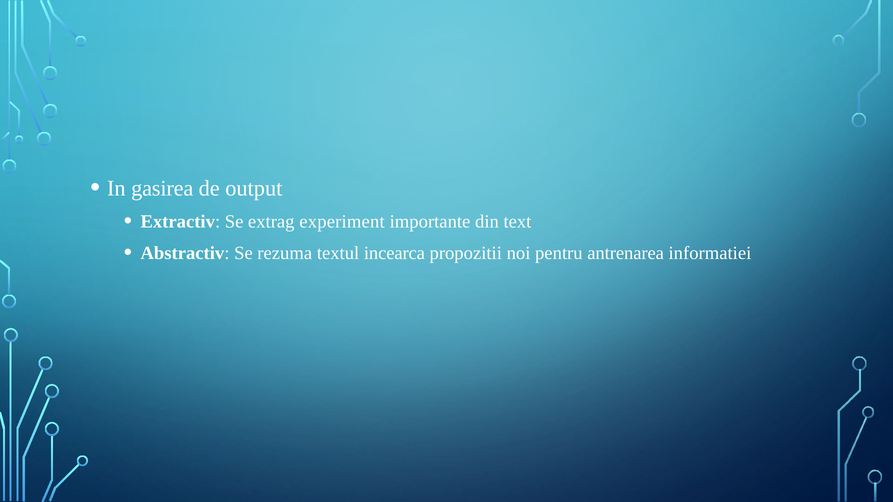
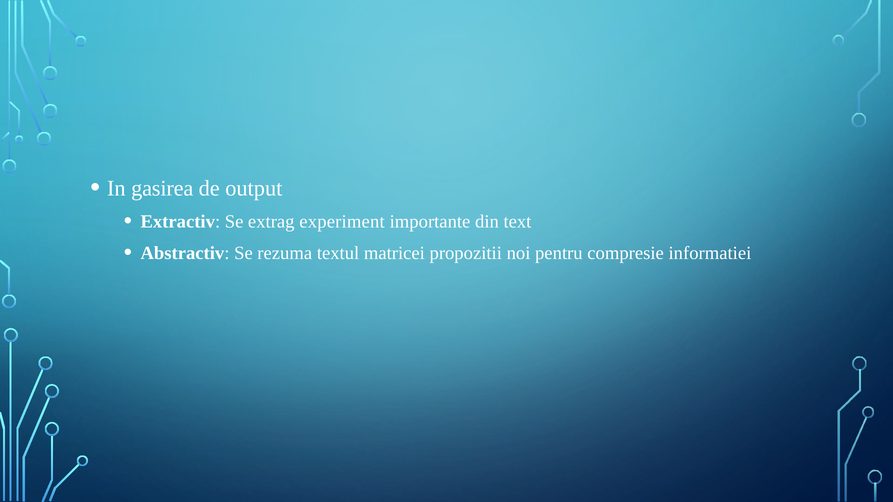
incearca: incearca -> matricei (394, 253)
antrenarea: antrenarea -> compresie (626, 253)
